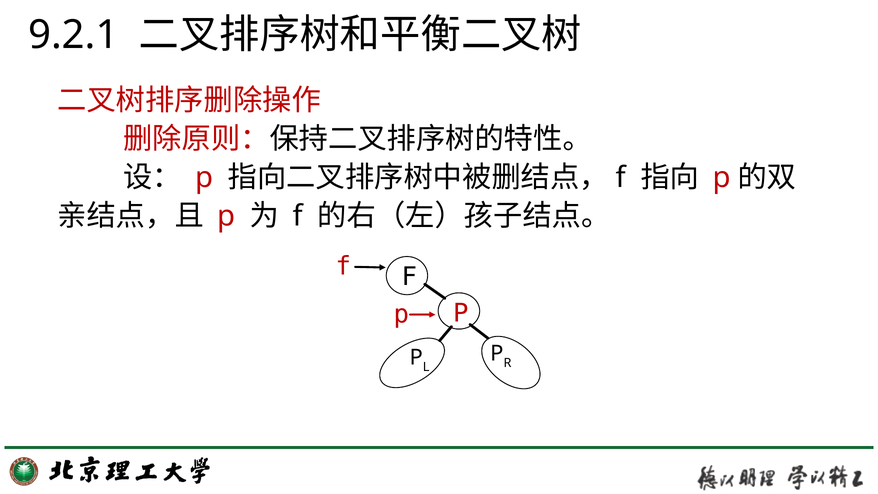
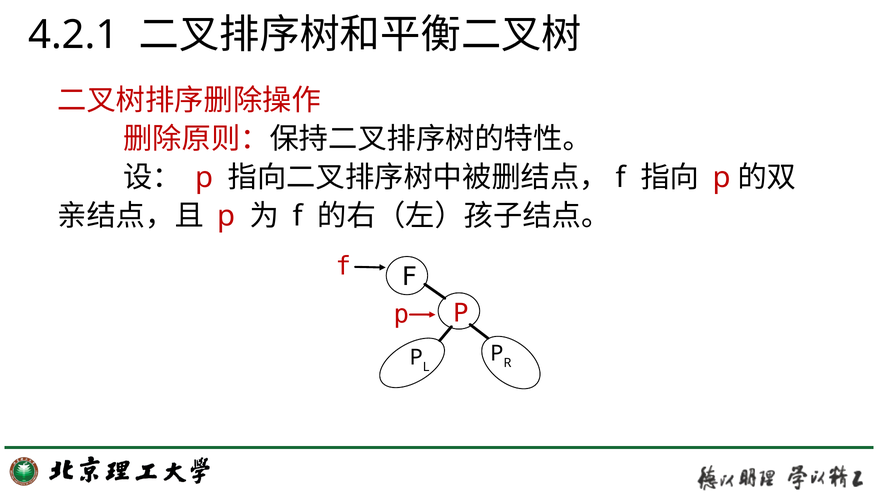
9.2.1: 9.2.1 -> 4.2.1 (73, 35)
